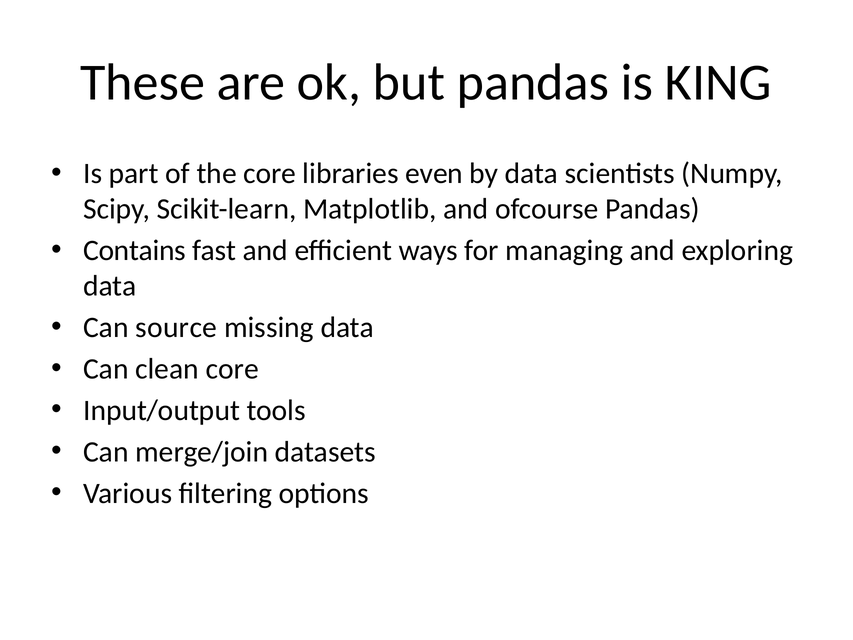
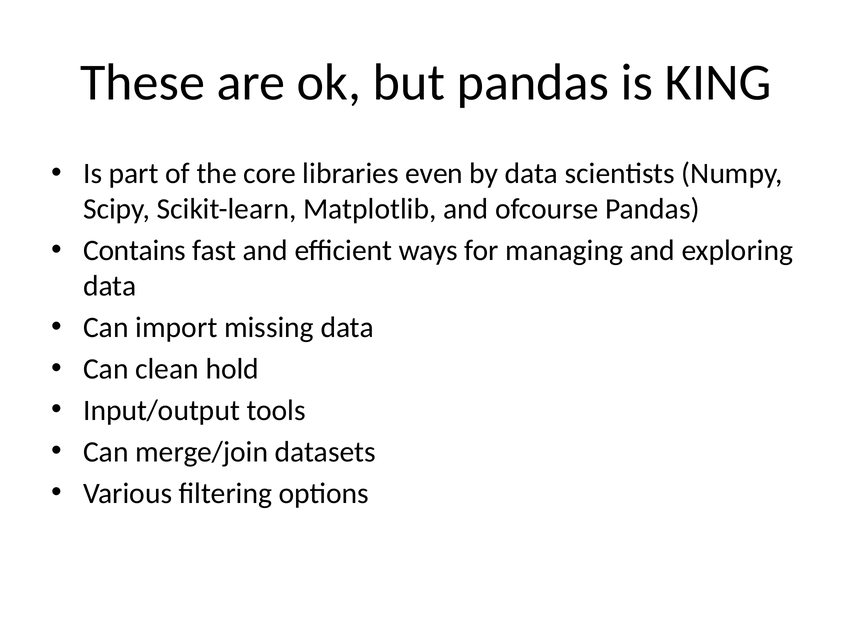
source: source -> import (176, 327)
clean core: core -> hold (232, 369)
